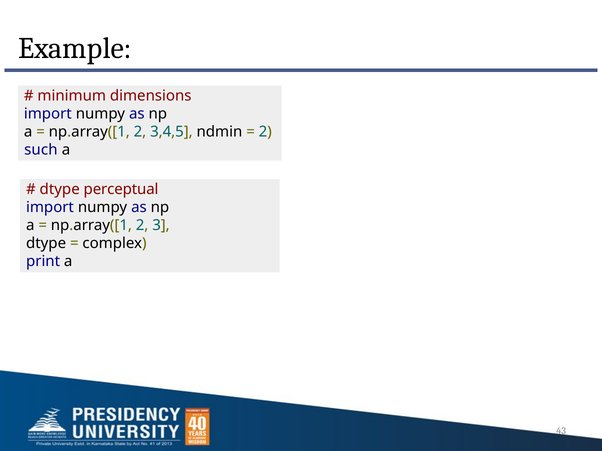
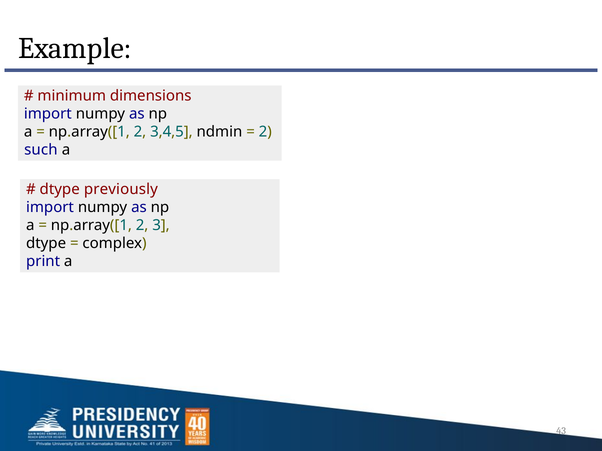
perceptual: perceptual -> previously (121, 189)
